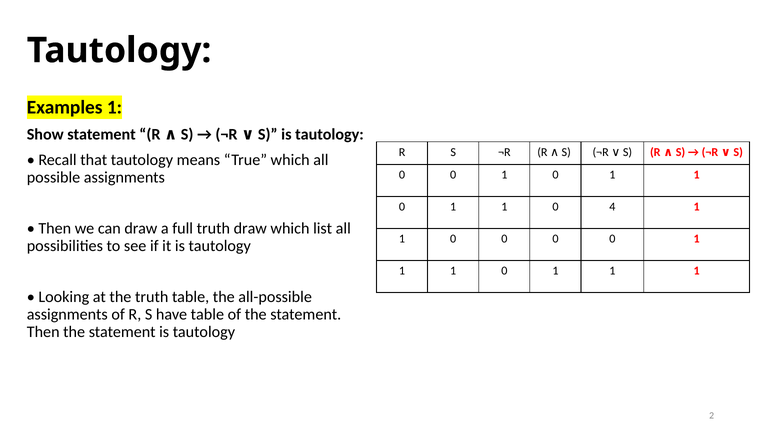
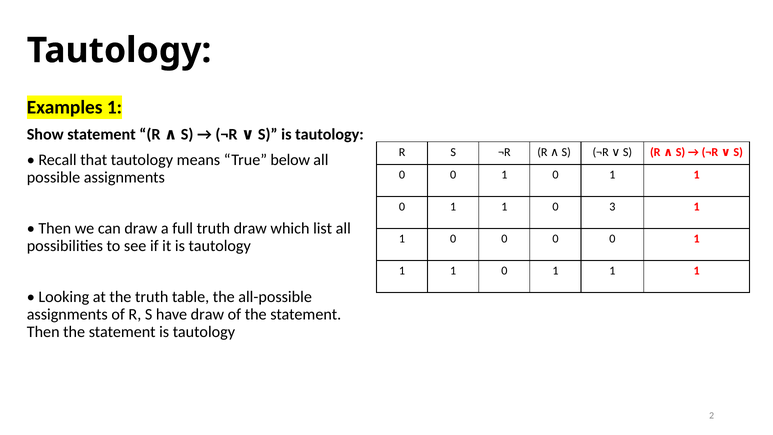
True which: which -> below (290, 160)
4: 4 -> 3 (612, 207)
have table: table -> draw (207, 314)
